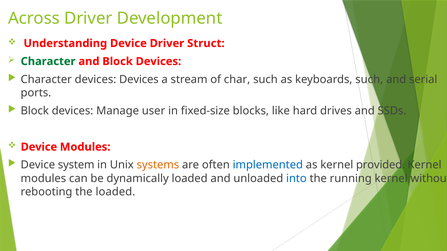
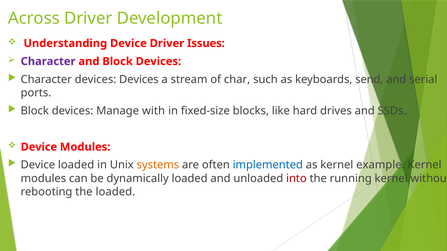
Struct: Struct -> Issues (206, 43)
Character colour: green -> purple (48, 61)
keyboards such: such -> send (369, 80)
user: user -> with (154, 111)
Device system: system -> loaded (76, 165)
provided: provided -> example (380, 165)
into colour: blue -> red (296, 179)
